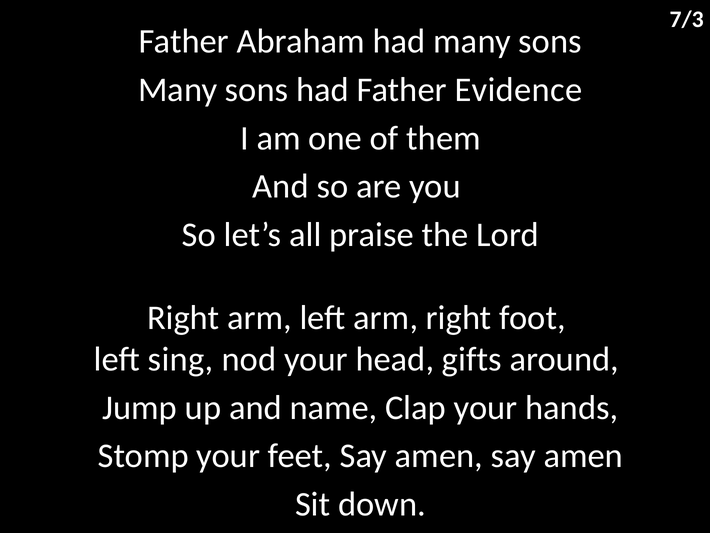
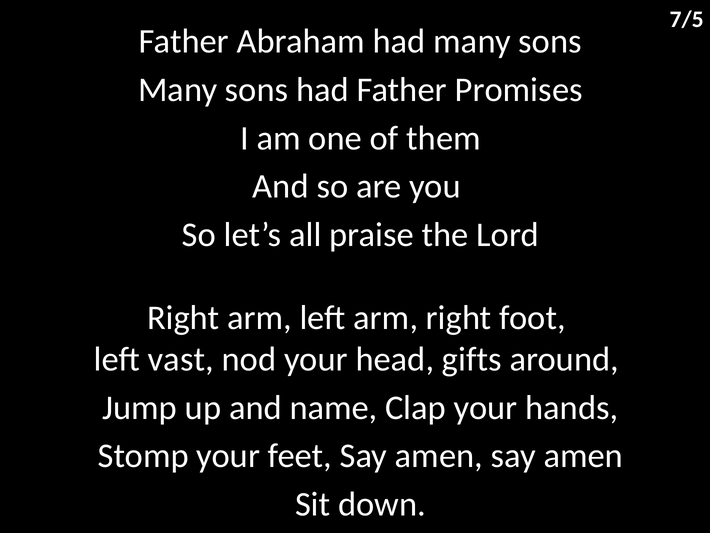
7/3: 7/3 -> 7/5 (687, 19)
Evidence: Evidence -> Promises (519, 90)
sing: sing -> vast (181, 359)
